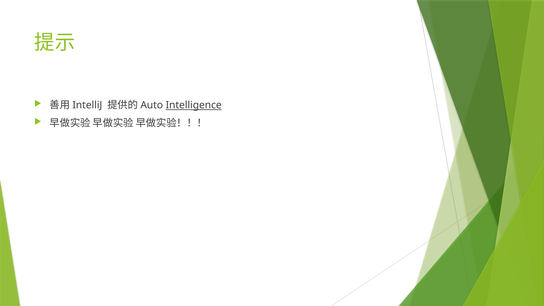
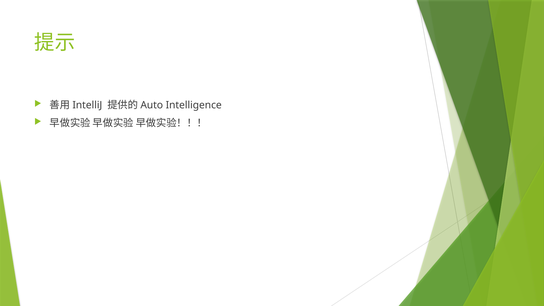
Intelligence underline: present -> none (194, 105)
